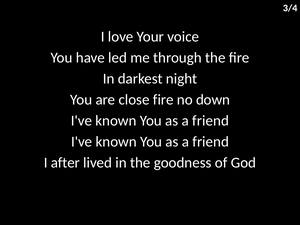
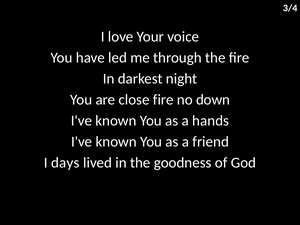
friend: friend -> hands (211, 121)
after: after -> days (65, 163)
